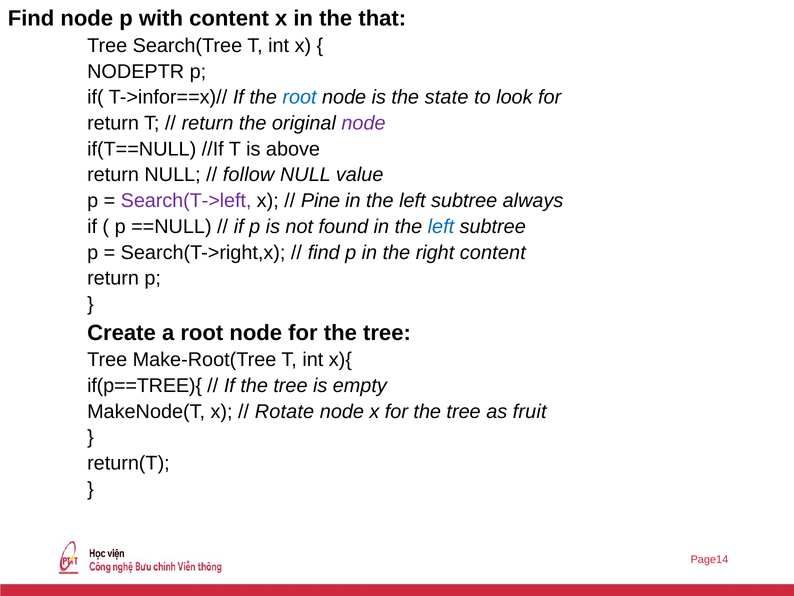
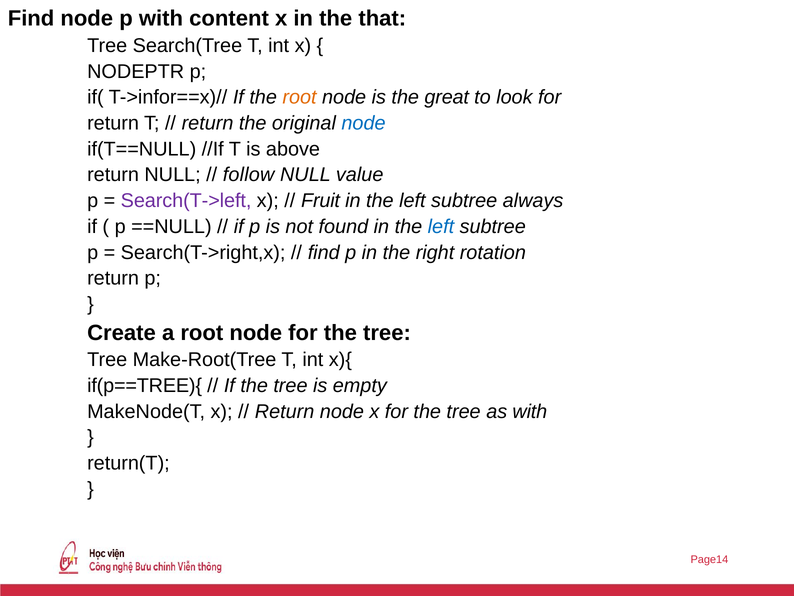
root colour: blue -> orange (300, 97)
state: state -> great (447, 97)
node colour: purple -> blue (364, 123)
Pine: Pine -> Fruit (321, 201)
right content: content -> rotation (493, 252)
Rotate: Rotate -> Return (285, 411)
as fruit: fruit -> with (530, 411)
